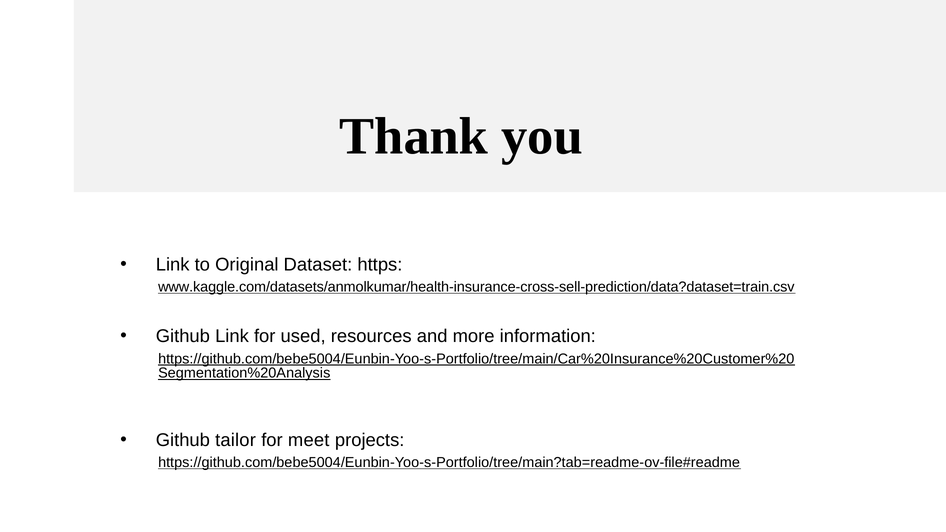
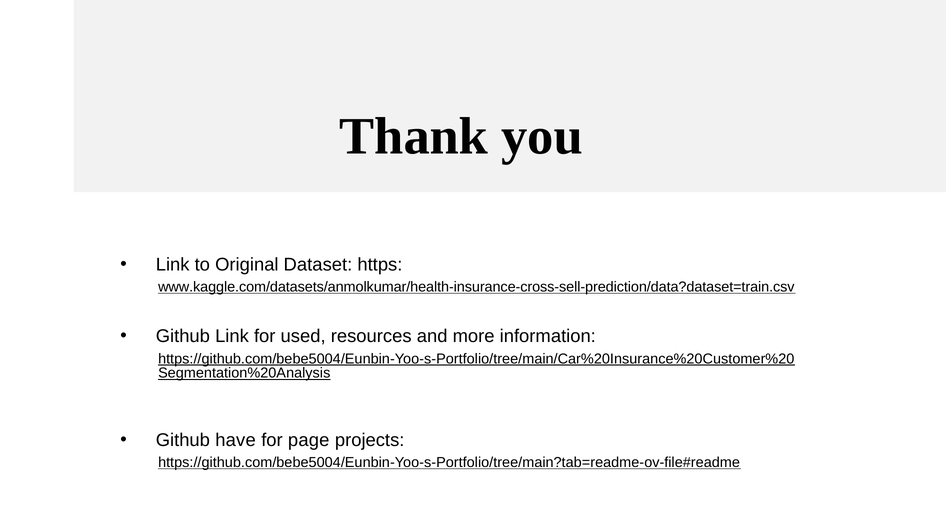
tailor: tailor -> have (236, 440)
meet: meet -> page (309, 440)
